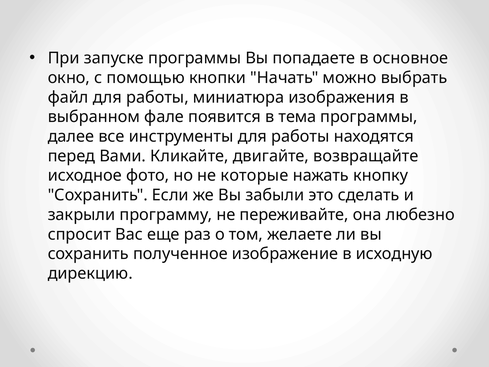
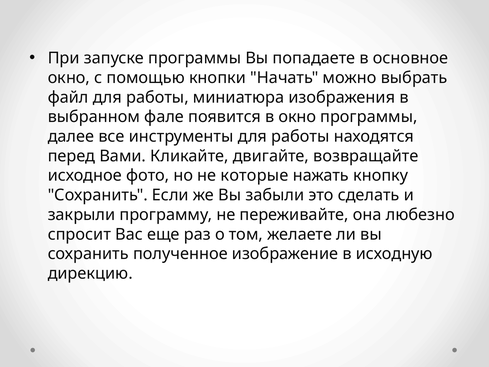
в тема: тема -> окно (297, 117)
